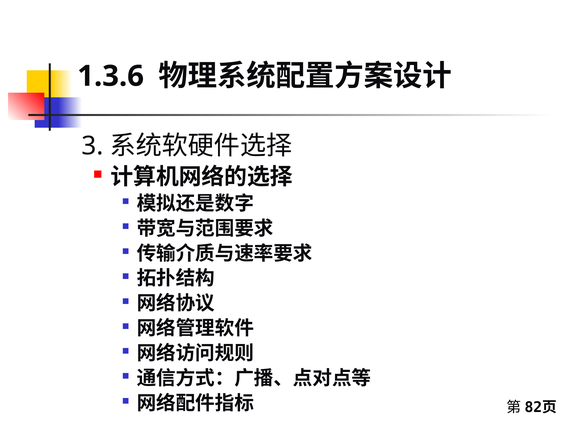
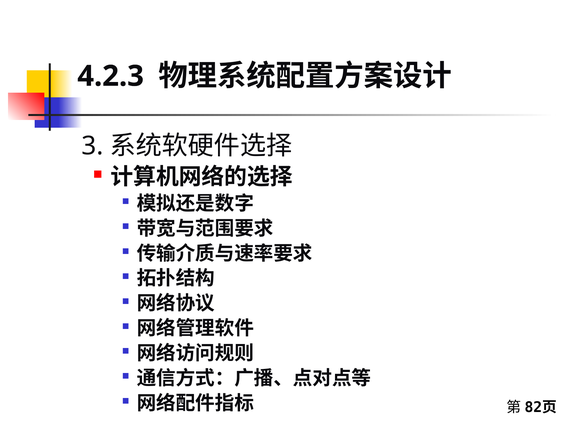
1.3.6: 1.3.6 -> 4.2.3 (111, 76)
